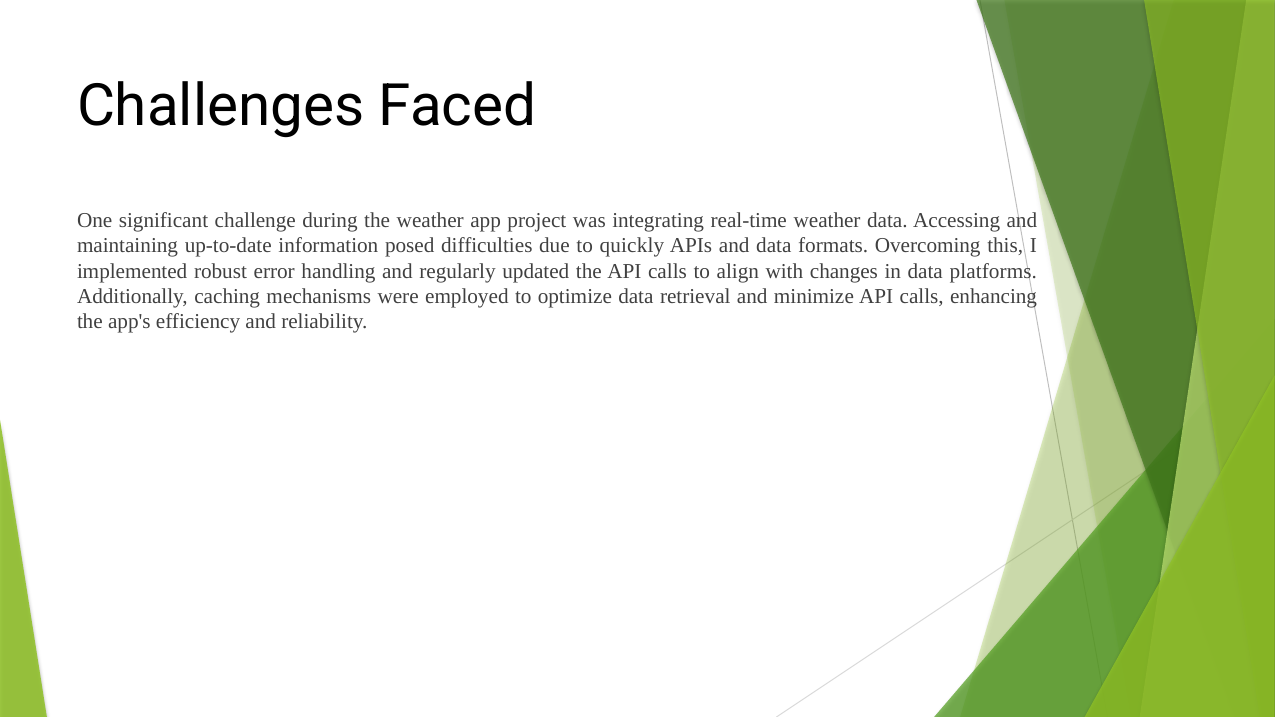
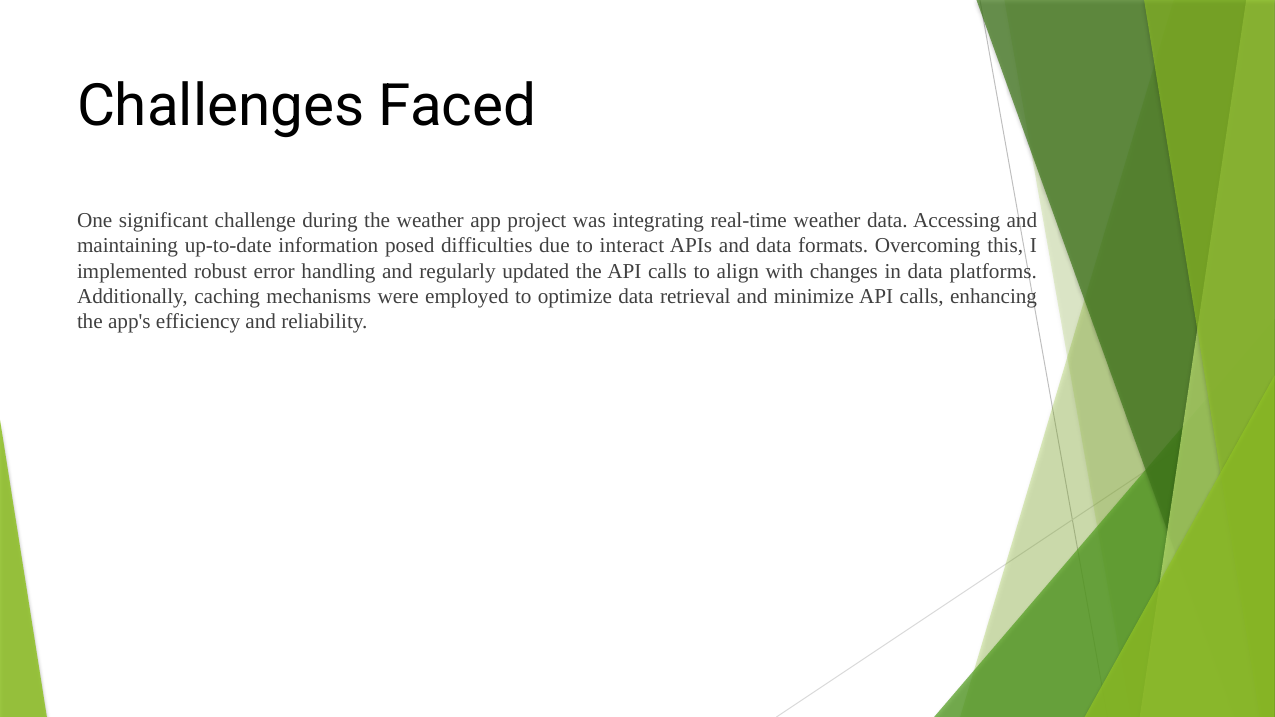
quickly: quickly -> interact (632, 246)
